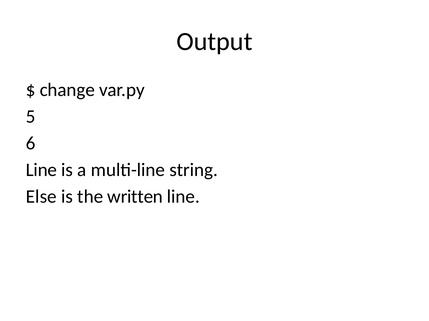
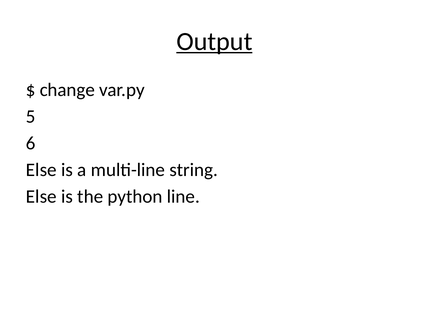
Output underline: none -> present (214, 42)
Line: Line -> Else (41, 170)
written: written -> python (135, 197)
